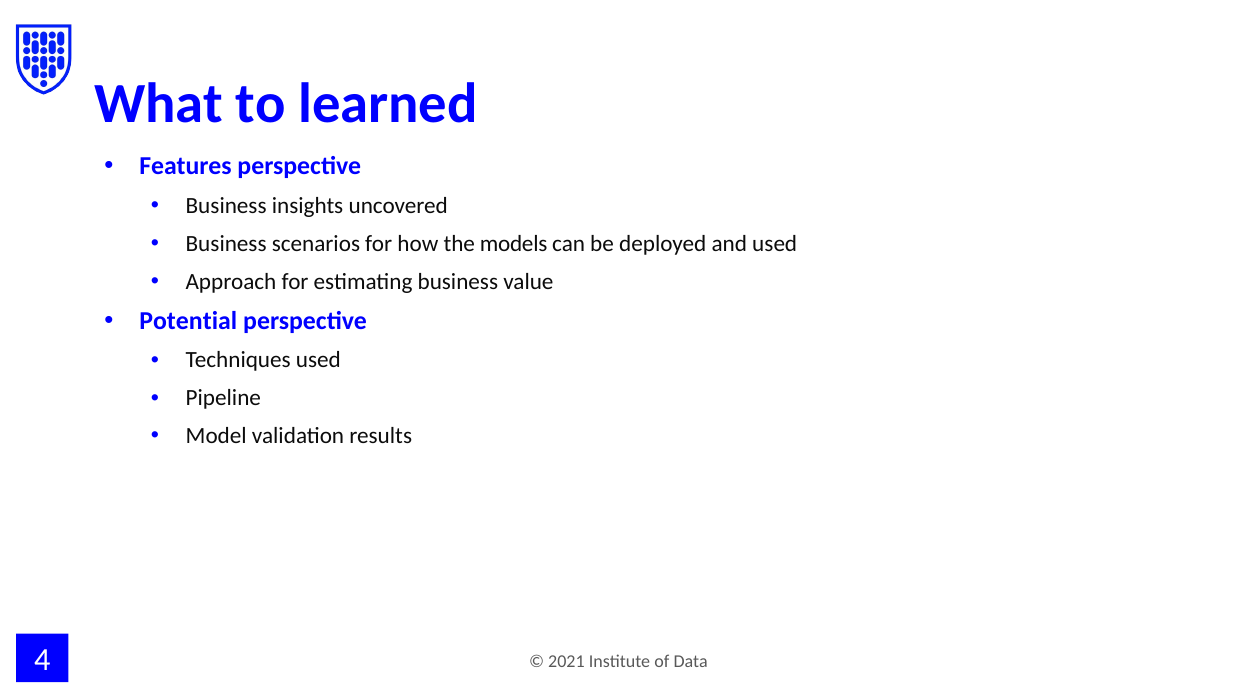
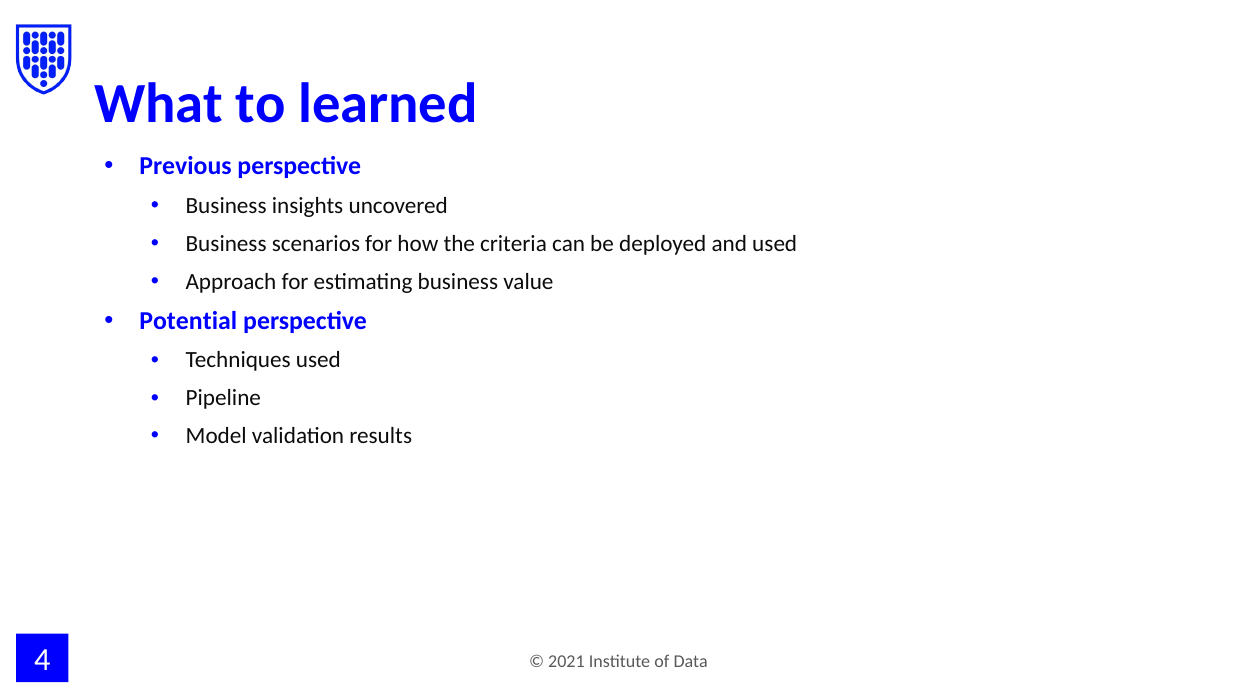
Features: Features -> Previous (185, 166)
models: models -> criteria (514, 244)
